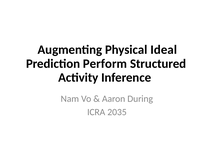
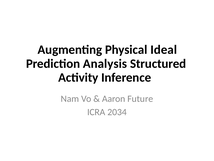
Perform: Perform -> Analysis (105, 63)
During: During -> Future (140, 98)
2035: 2035 -> 2034 (117, 112)
